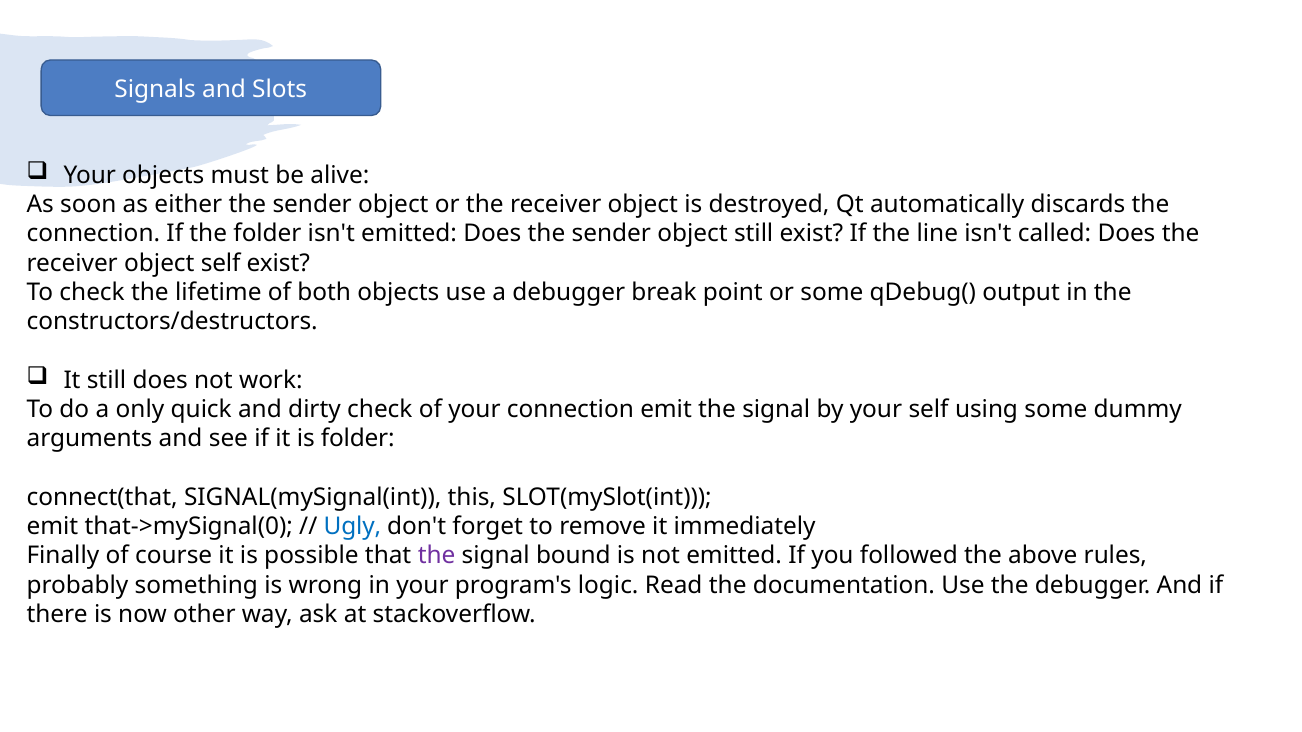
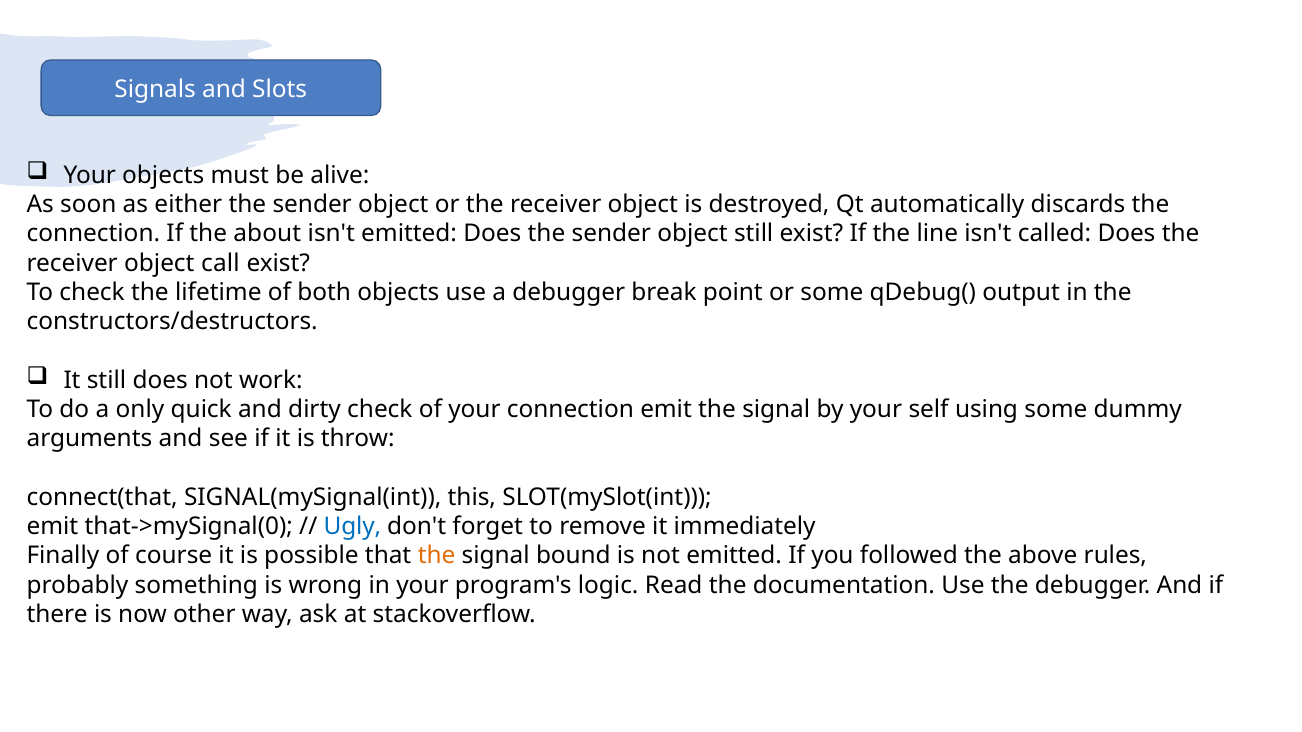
the folder: folder -> about (267, 234)
object self: self -> call (220, 263)
is folder: folder -> throw (358, 439)
the colour: purple -> orange (437, 556)
